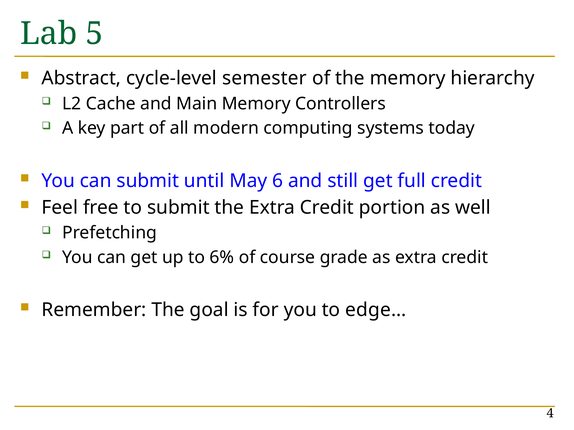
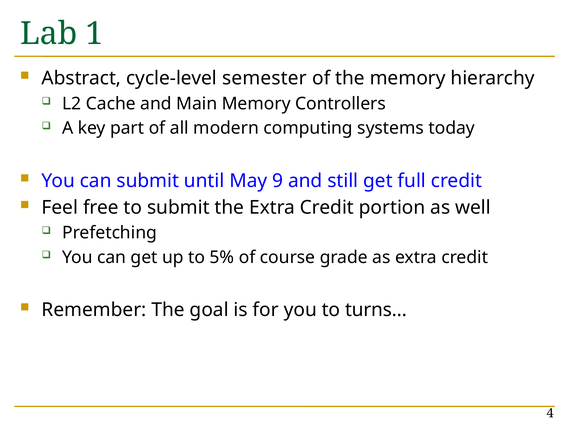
5: 5 -> 1 (94, 34)
6: 6 -> 9 (278, 181)
6%: 6% -> 5% (222, 258)
edge…: edge… -> turns… (376, 310)
